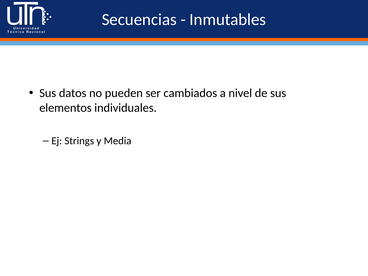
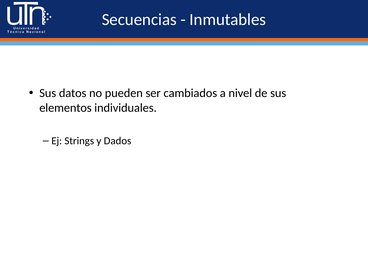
Media: Media -> Dados (118, 141)
